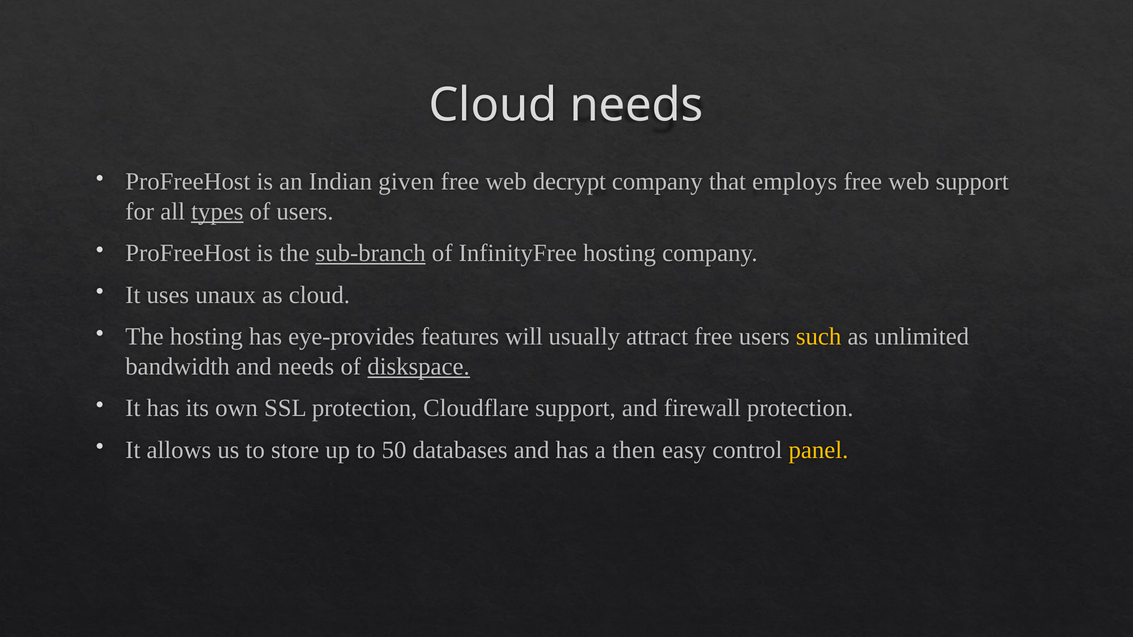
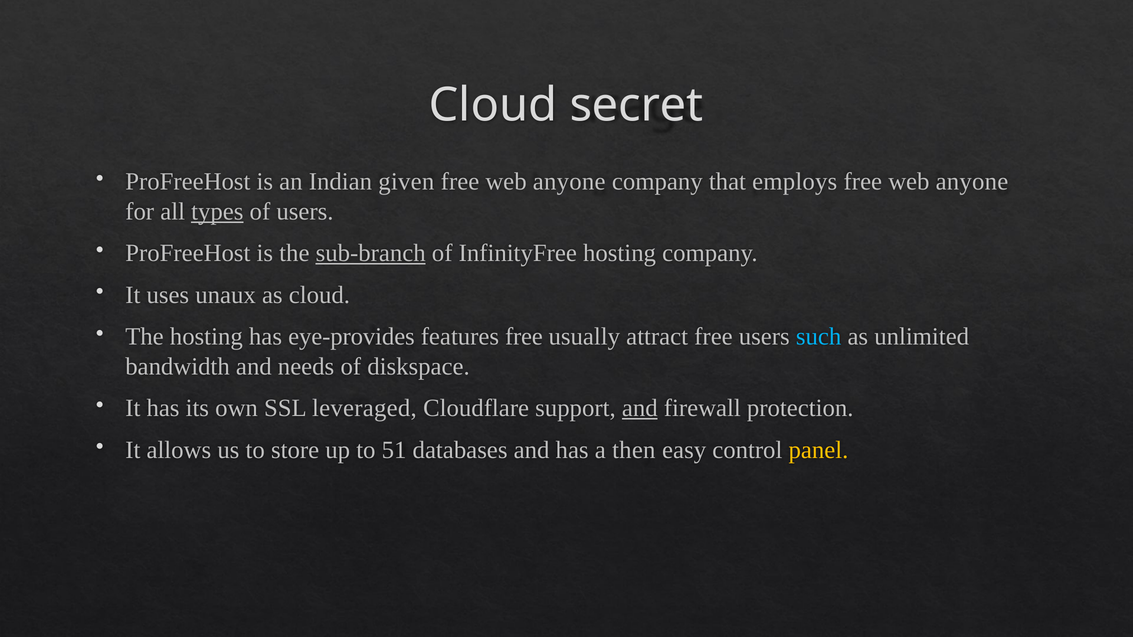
Cloud needs: needs -> secret (636, 105)
decrypt: decrypt -> anyone (569, 182)
support: support -> anyone (972, 182)
features will: will -> free (524, 337)
such colour: yellow -> light blue (819, 337)
diskspace underline: present -> none (419, 367)
SSL protection: protection -> leveraged (364, 408)
and underline: none -> present (640, 408)
50: 50 -> 51 (394, 450)
